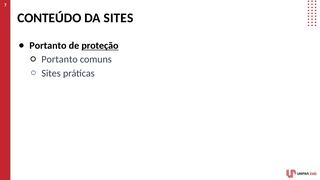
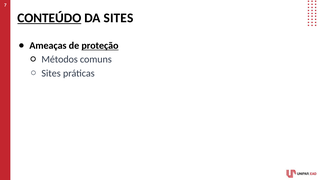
CONTEÚDO underline: none -> present (49, 18)
Portanto: Portanto -> Ameaças (48, 46)
Portanto: Portanto -> Métodos (60, 59)
